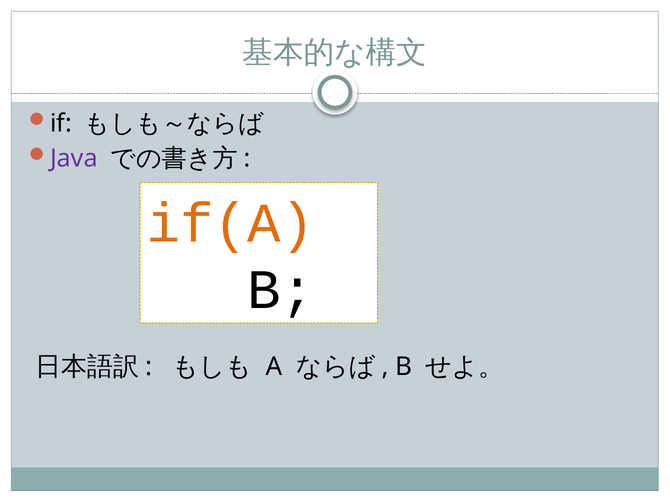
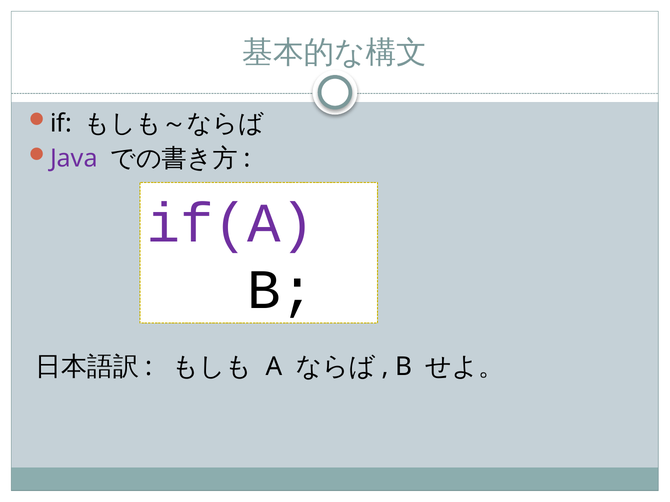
if(A colour: orange -> purple (230, 223)
